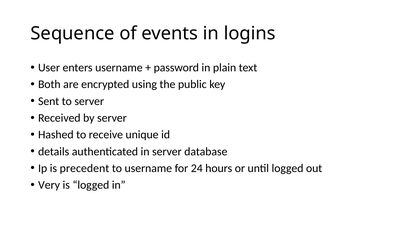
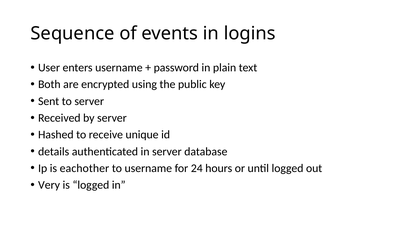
precedent: precedent -> eachother (84, 169)
